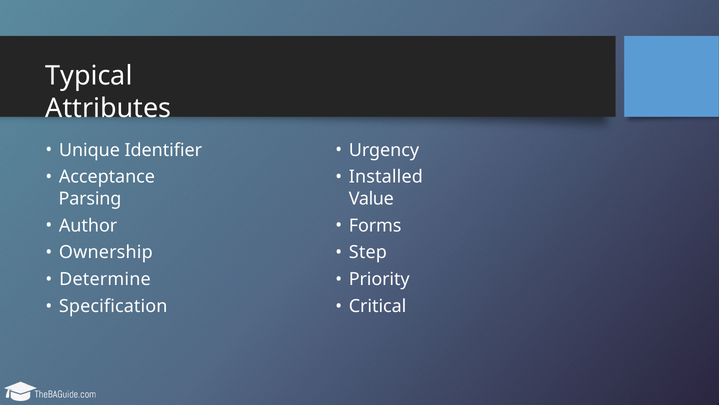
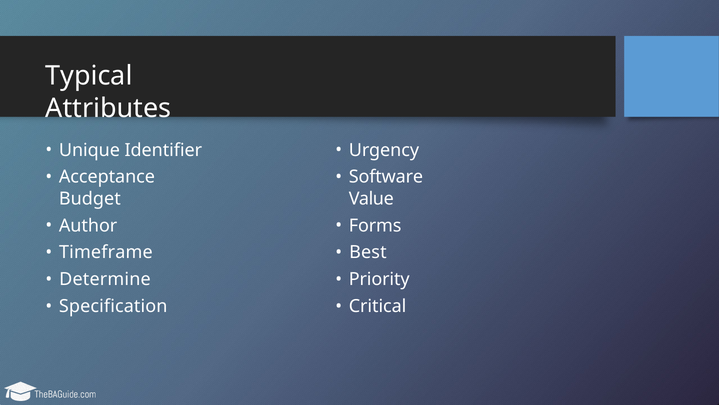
Installed: Installed -> Software (386, 177)
Parsing: Parsing -> Budget (90, 198)
Ownership: Ownership -> Timeframe (106, 252)
Step: Step -> Best (368, 252)
